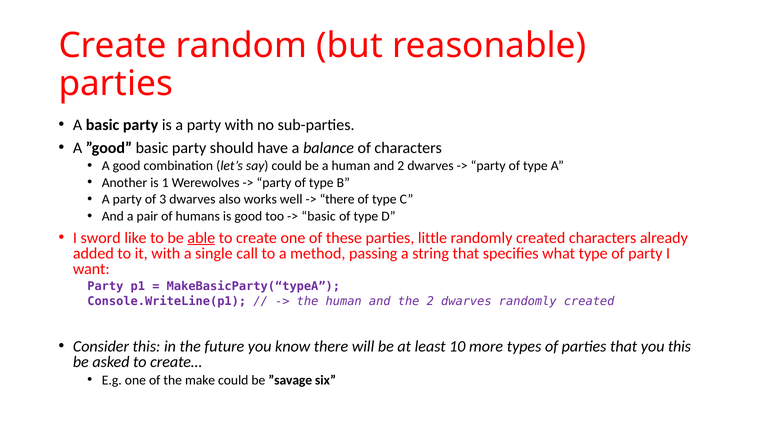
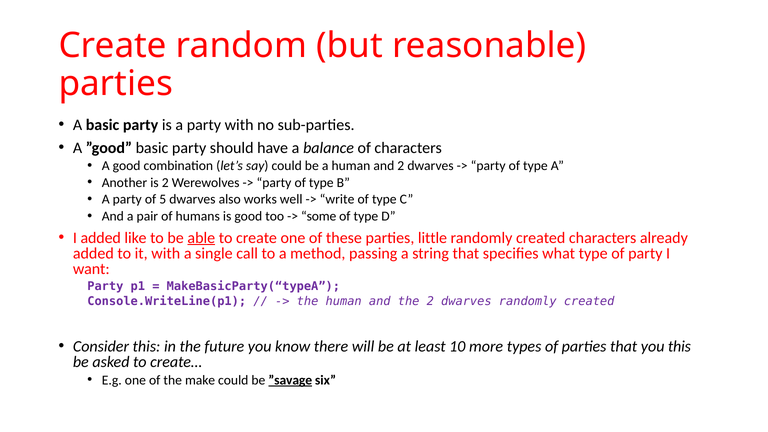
is 1: 1 -> 2 (165, 183)
3: 3 -> 5 (163, 199)
there: there -> write (337, 199)
basic: basic -> some (319, 216)
I sword: sword -> added (101, 238)
”savage underline: none -> present (290, 380)
